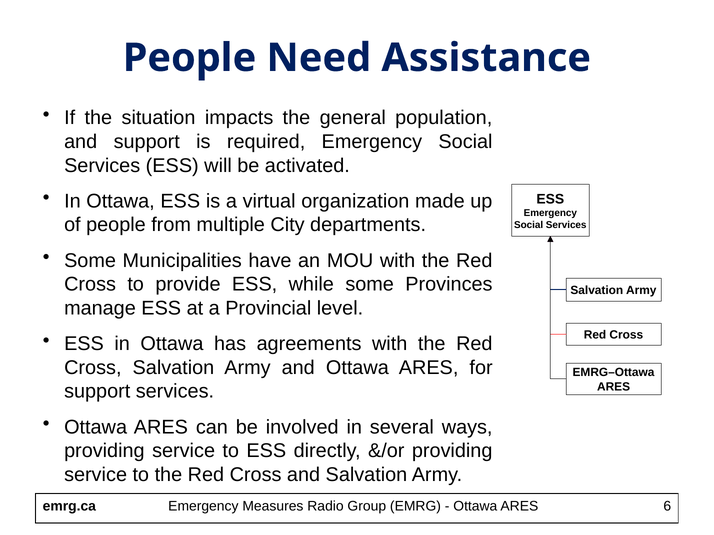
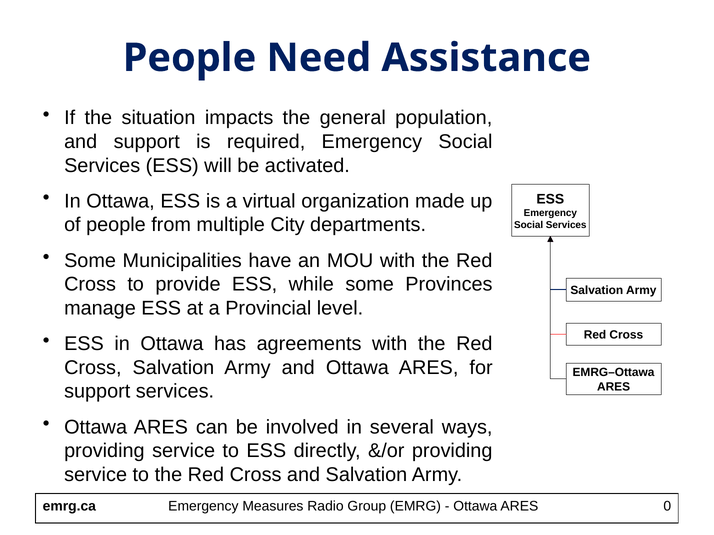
6: 6 -> 0 (667, 507)
